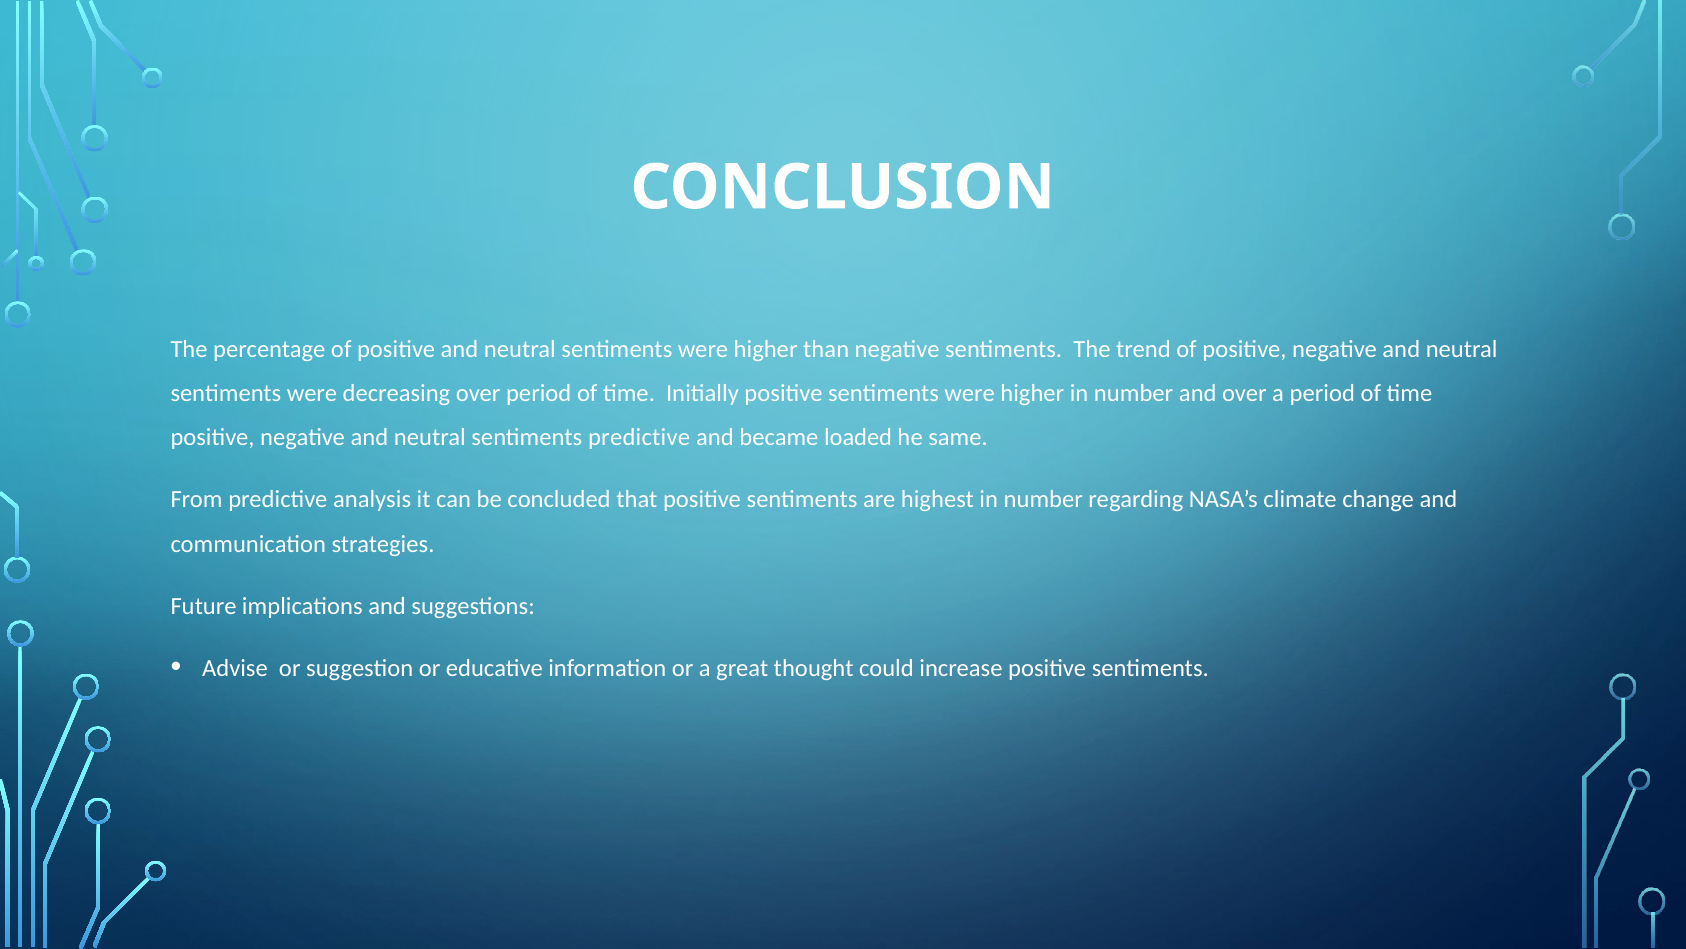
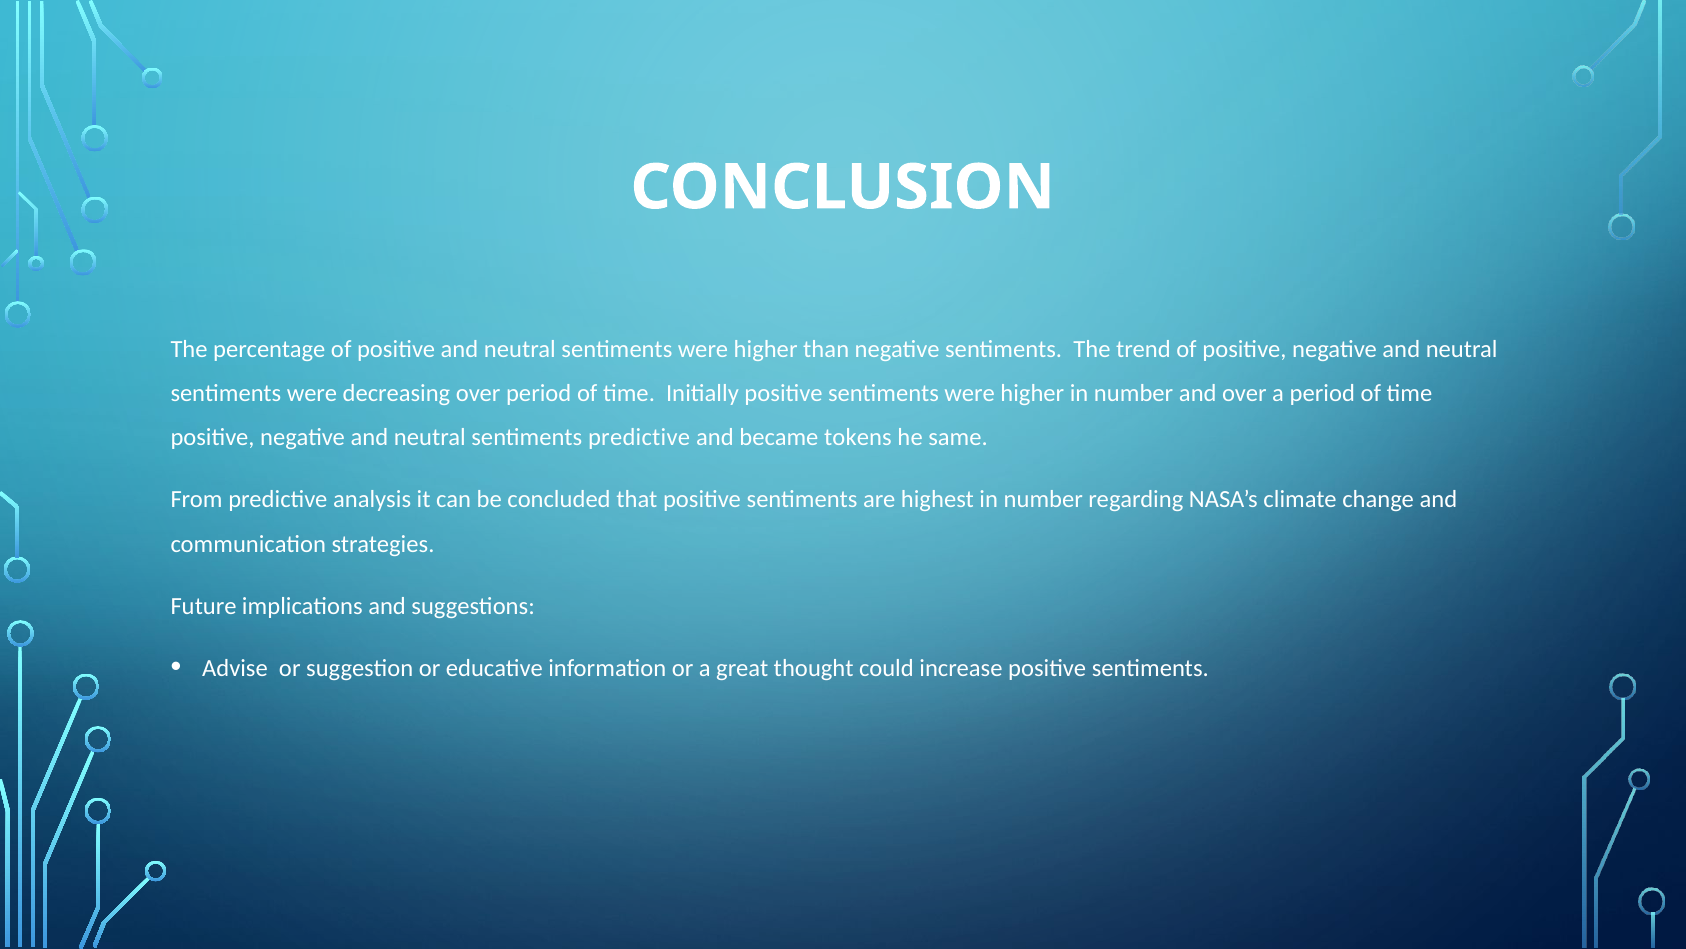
loaded: loaded -> tokens (858, 437)
